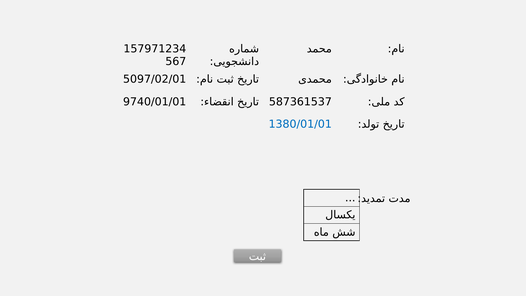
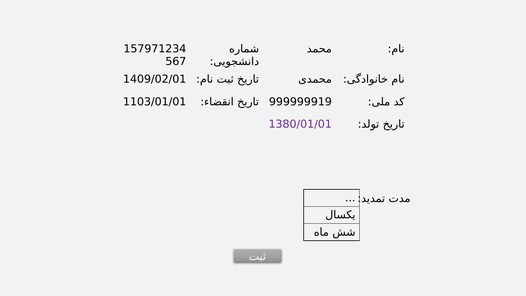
5097/02/01: 5097/02/01 -> 1409/02/01 (155, 79)
9740/01/01: 9740/01/01 -> 1103/01/01 (155, 102)
587361537: 587361537 -> 999999919 (300, 102)
1380/01/01 colour: blue -> purple (300, 124)
